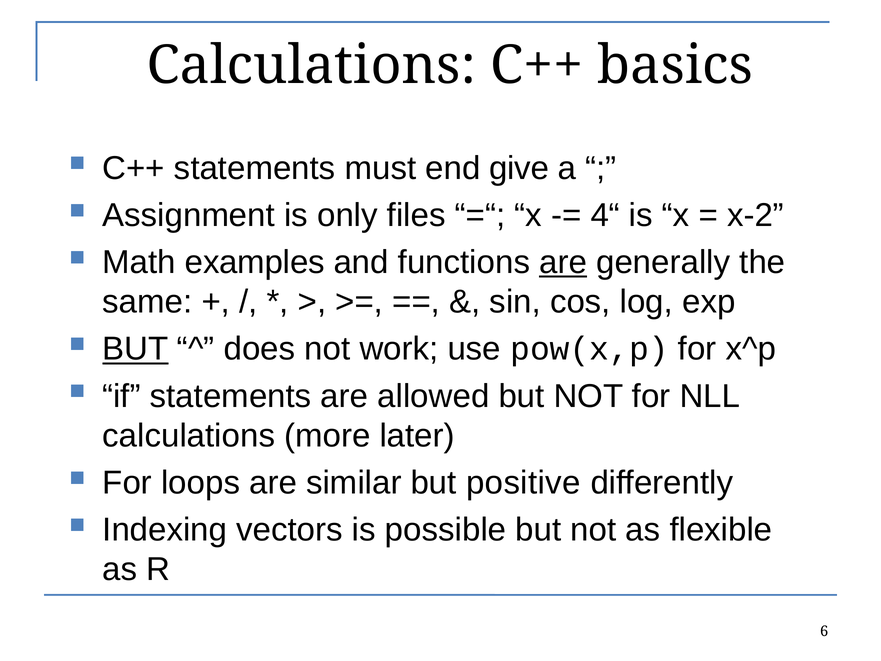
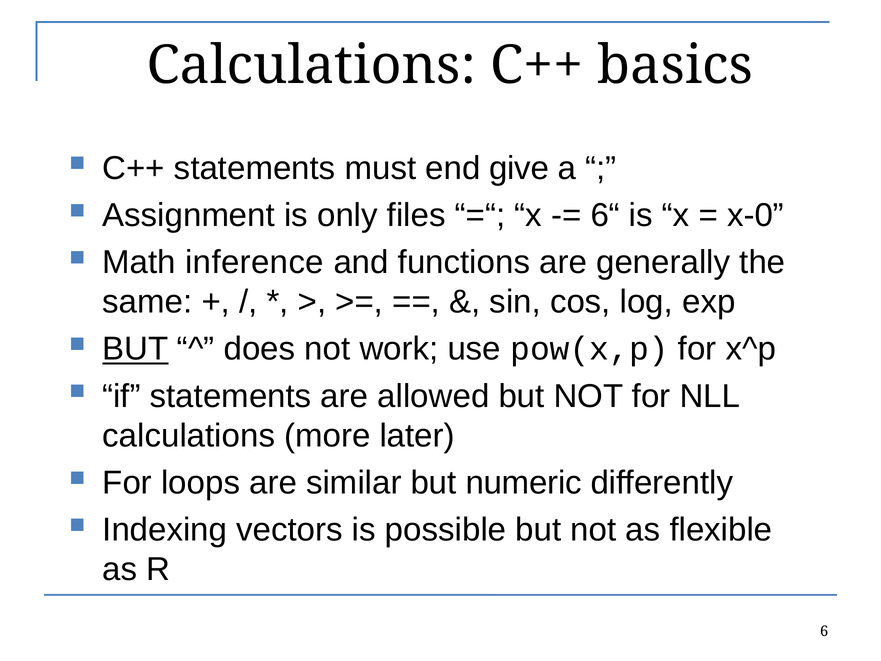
4“: 4“ -> 6“ (605, 215)
x-2: x-2 -> x-0 (756, 215)
examples: examples -> inference (255, 262)
are underline: present -> none (563, 262)
positive: positive -> numeric (524, 483)
